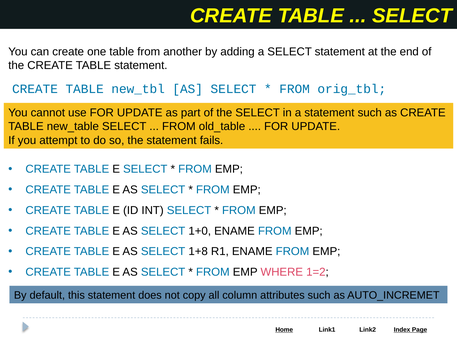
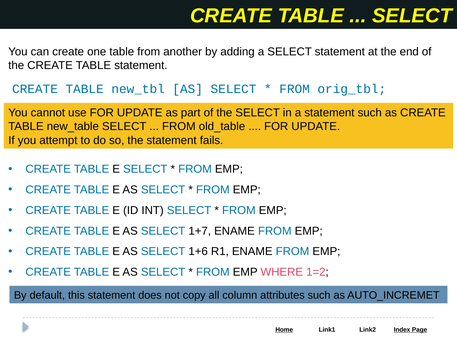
1+0: 1+0 -> 1+7 (200, 231)
1+8: 1+8 -> 1+6 (198, 251)
